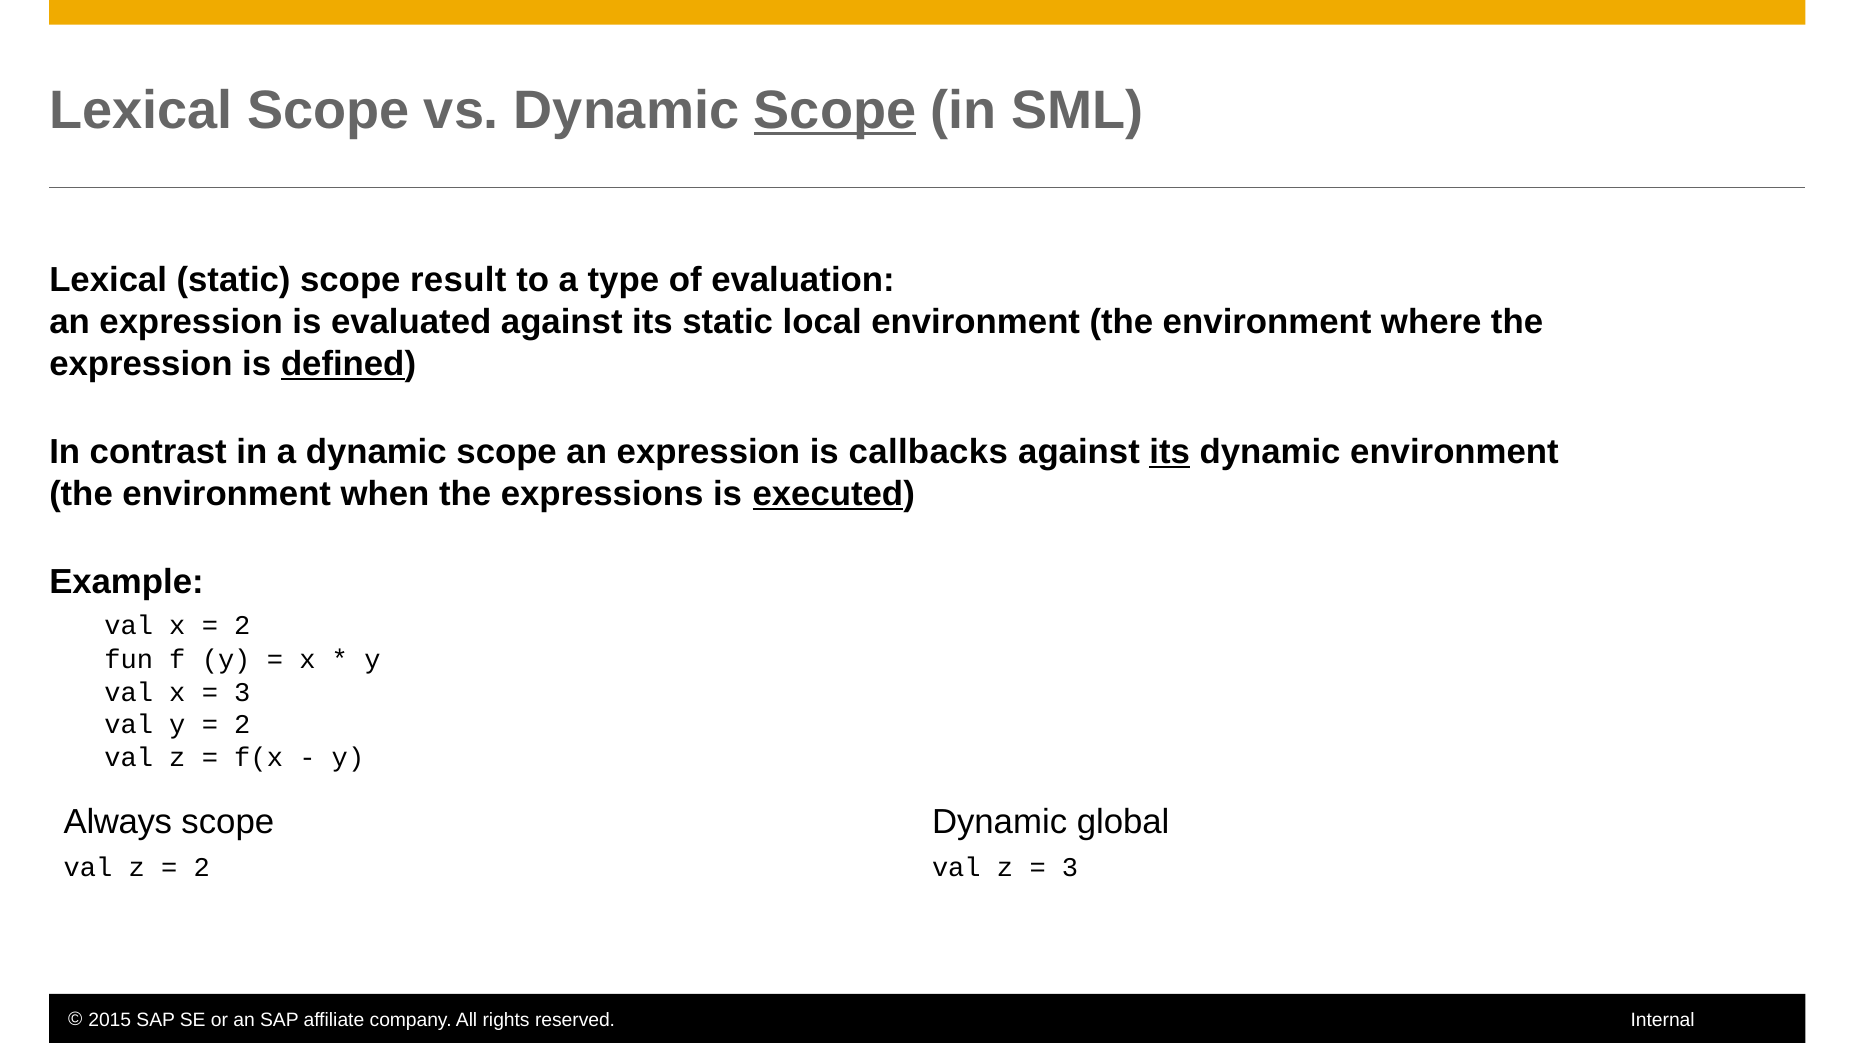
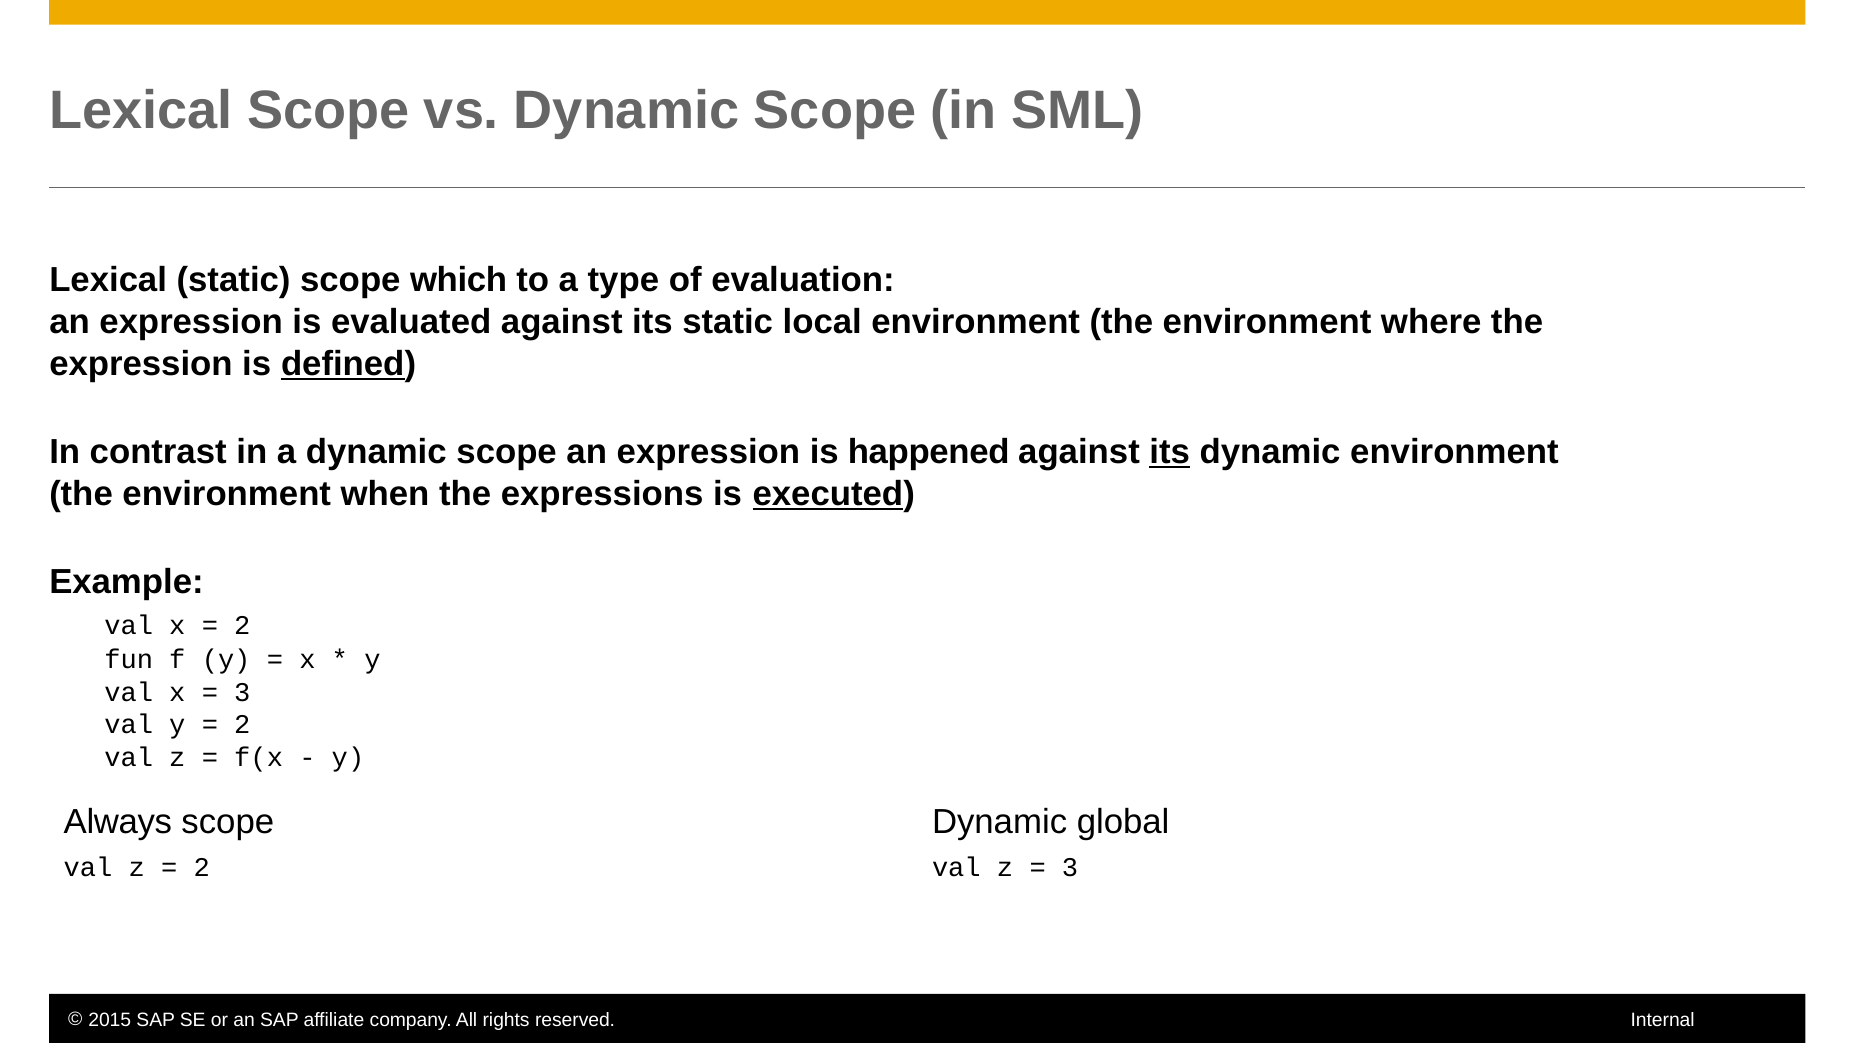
Scope underline: present -> none (835, 111)
result: result -> which (459, 281)
callbacks: callbacks -> happened (929, 452)
